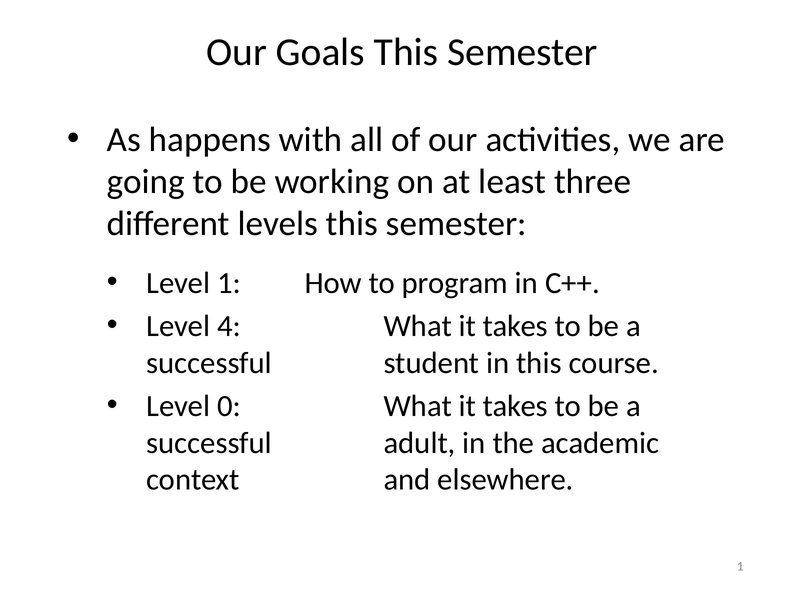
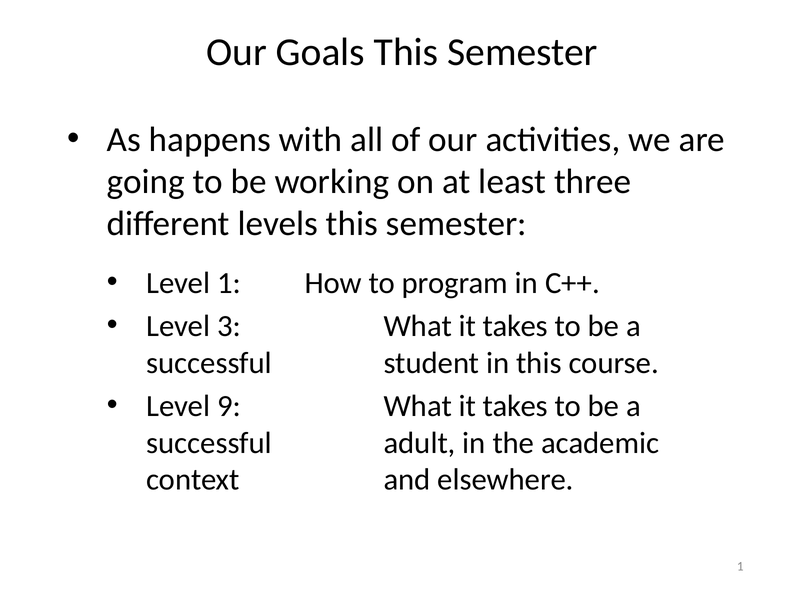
4: 4 -> 3 (229, 326)
0: 0 -> 9 (229, 406)
